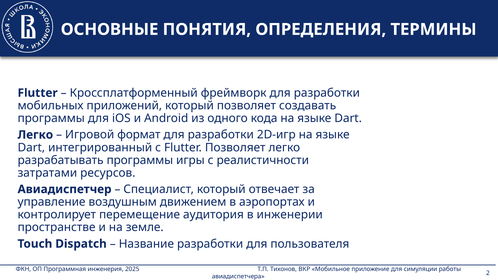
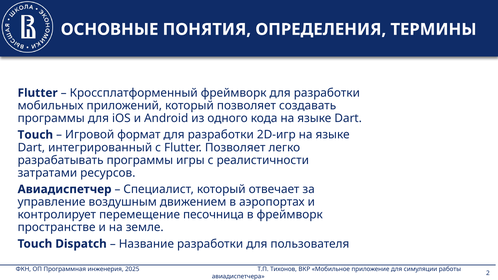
Легко: Легко -> Touch (35, 135)
аудитория: аудитория -> песочница (213, 215)
в инженерии: инженерии -> фреймворк (290, 215)
